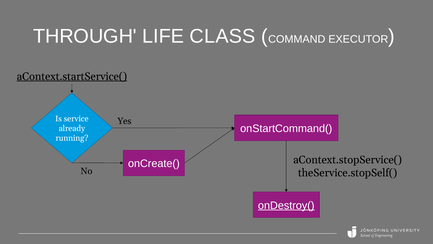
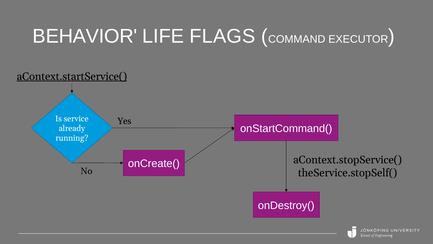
THROUGH: THROUGH -> BEHAVIOR (85, 36)
CLASS: CLASS -> FLAGS (223, 36)
onDestroy( underline: present -> none (286, 205)
